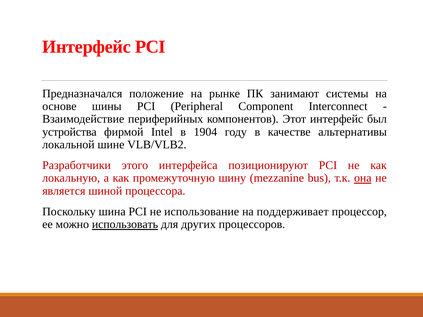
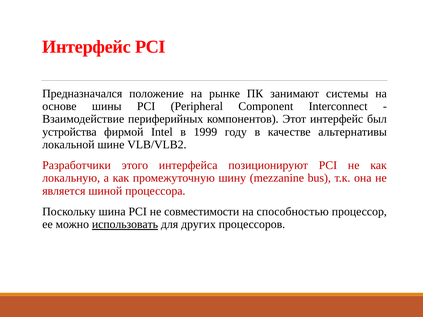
1904: 1904 -> 1999 (205, 132)
она underline: present -> none (363, 178)
использование: использование -> совместимости (202, 212)
поддерживает: поддерживает -> способностью (293, 212)
